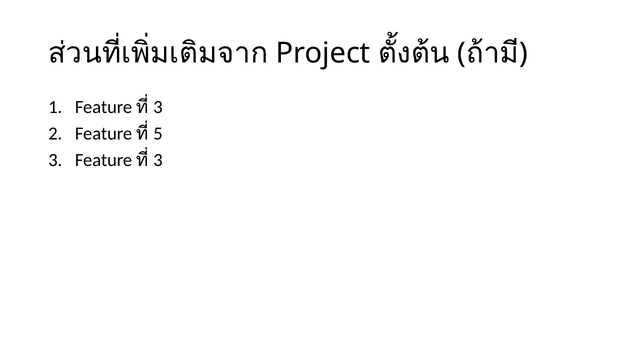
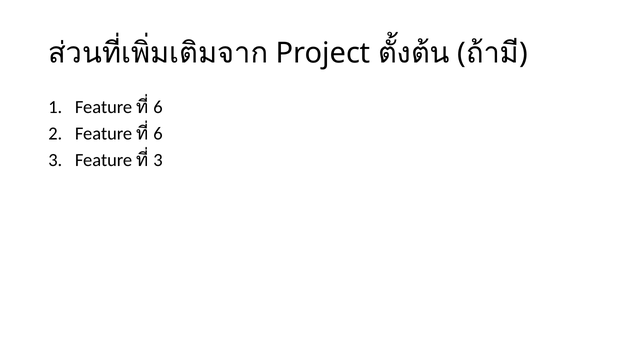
3: 3 -> 6 (158, 107)
5: 5 -> 6 (158, 134)
